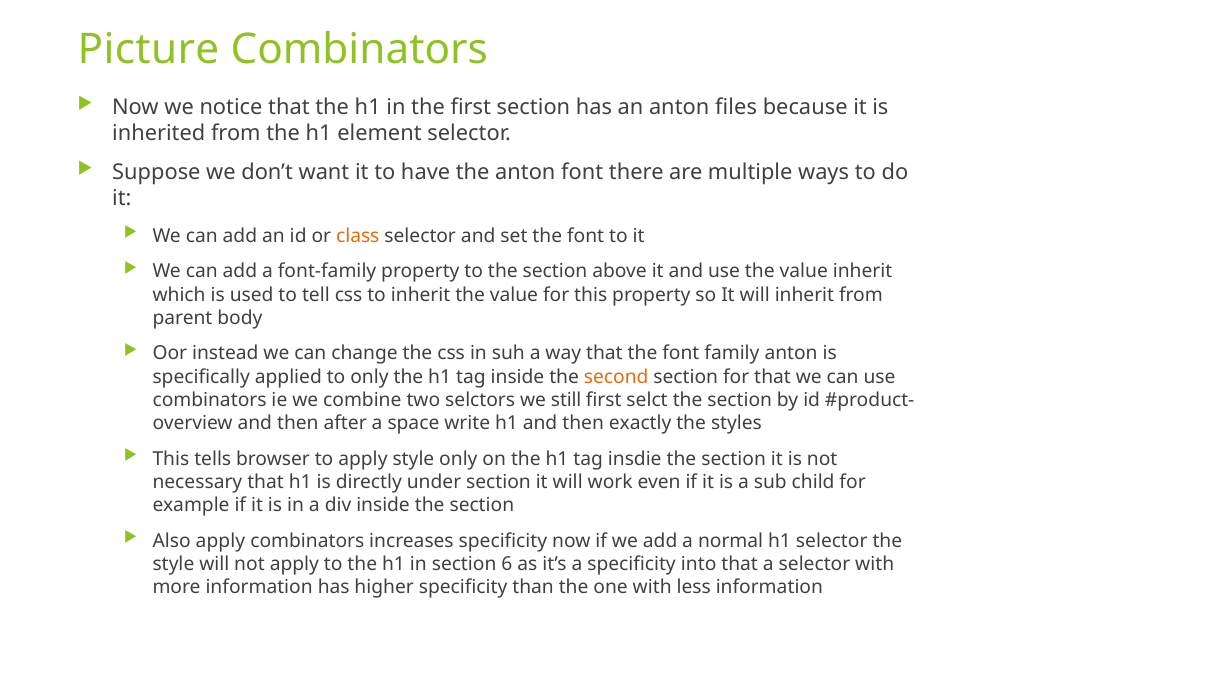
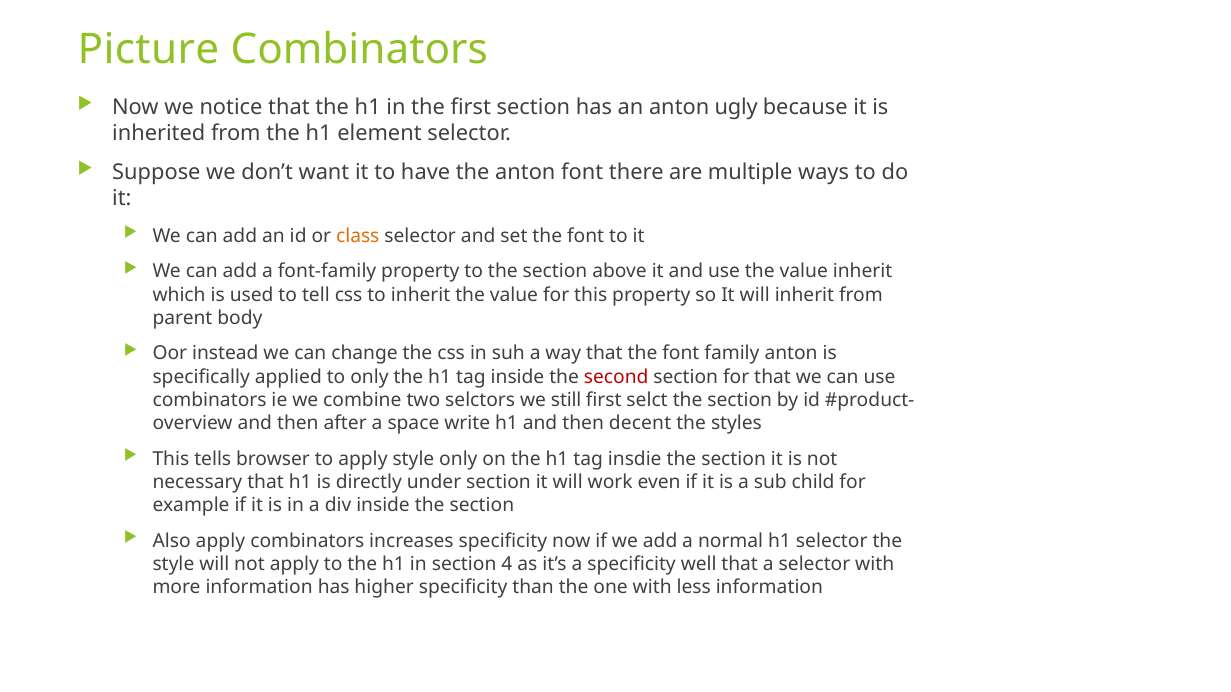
files: files -> ugly (736, 107)
second colour: orange -> red (616, 377)
exactly: exactly -> decent (640, 423)
6: 6 -> 4 (507, 564)
into: into -> well (699, 564)
